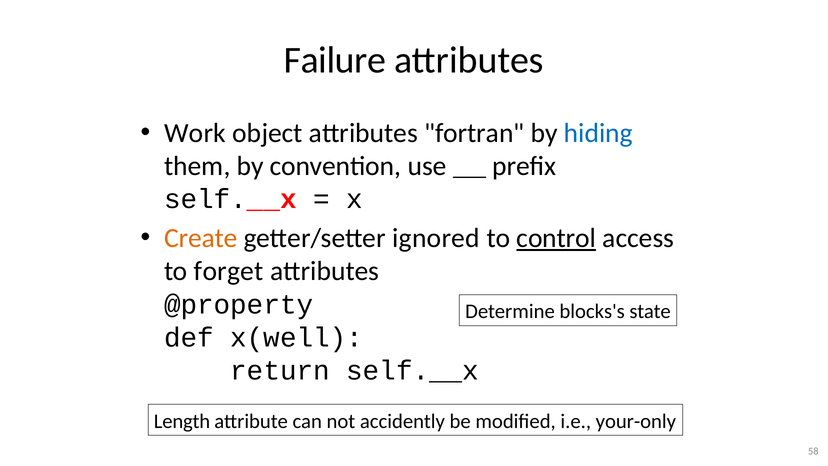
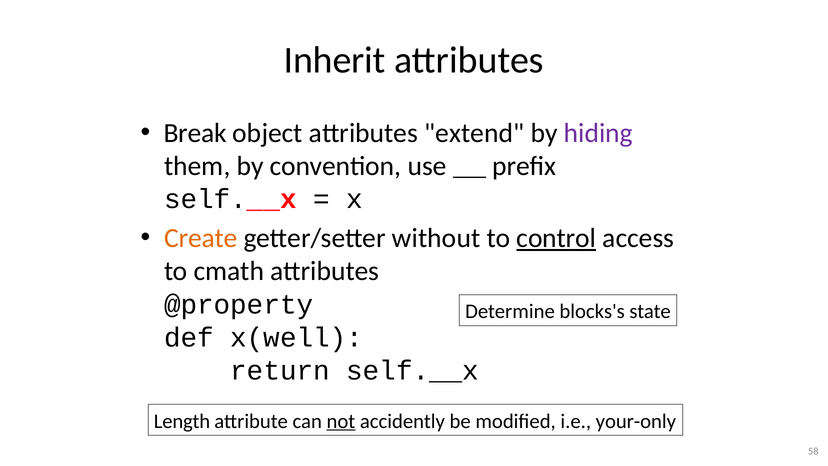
Failure: Failure -> Inherit (335, 60)
Work: Work -> Break (195, 133)
fortran: fortran -> extend (474, 133)
hiding colour: blue -> purple (598, 133)
ignored: ignored -> without (436, 238)
forget: forget -> cmath (229, 271)
not underline: none -> present (341, 421)
